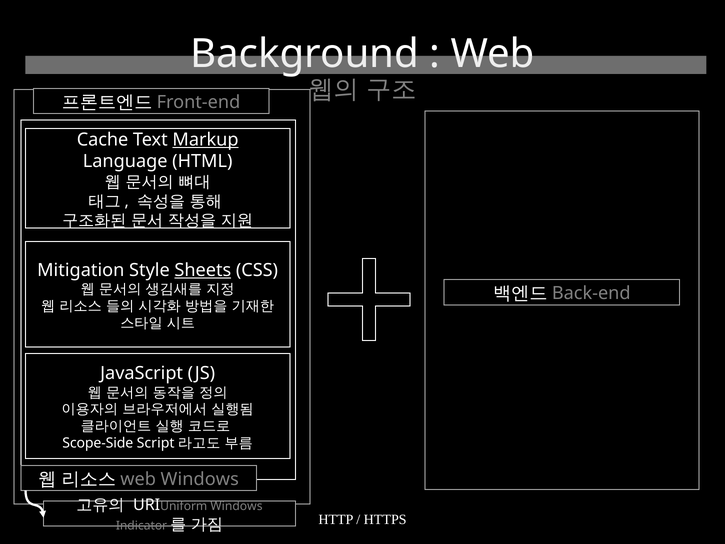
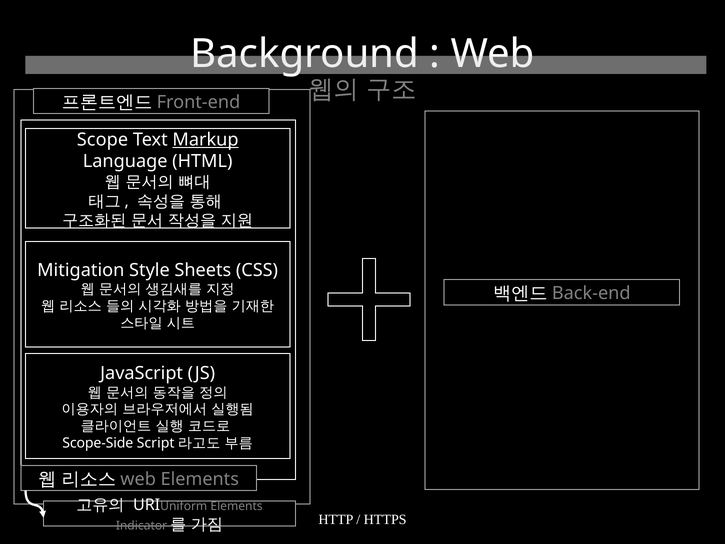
Cache: Cache -> Scope (102, 140)
Sheets underline: present -> none (203, 270)
Windows: Windows -> Elements (200, 479)
Windows: Windows -> Elements (237, 506)
